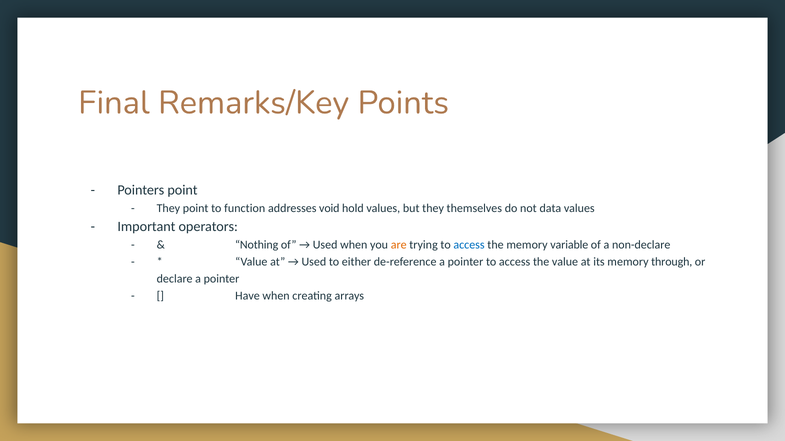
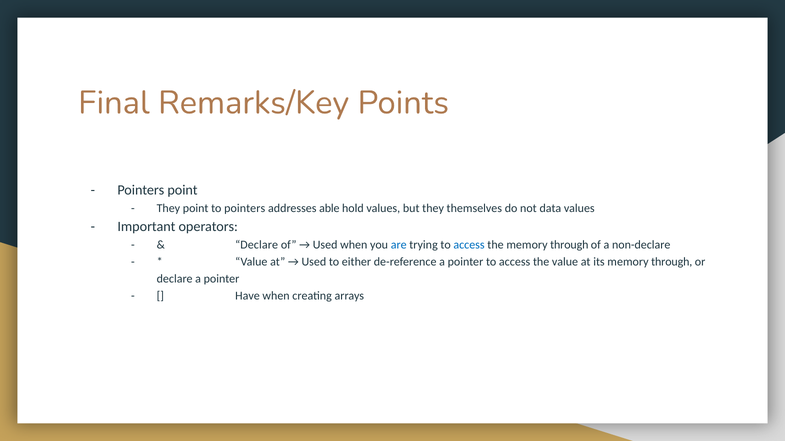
to function: function -> pointers (245, 208)
void: void -> able (329, 208)
Nothing: Nothing -> Declare (257, 245)
are colour: orange -> blue (399, 245)
the memory variable: variable -> through (569, 245)
